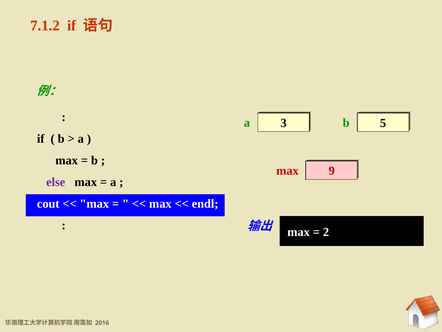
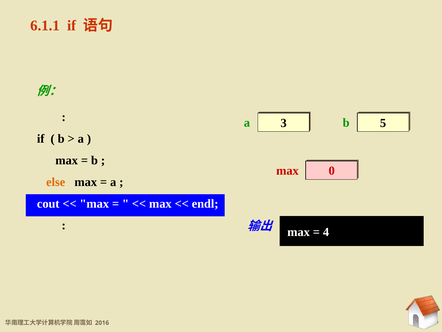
7.1.2: 7.1.2 -> 6.1.1 (45, 26)
9: 9 -> 0 (332, 171)
else colour: purple -> orange (56, 182)
2: 2 -> 4 (326, 232)
